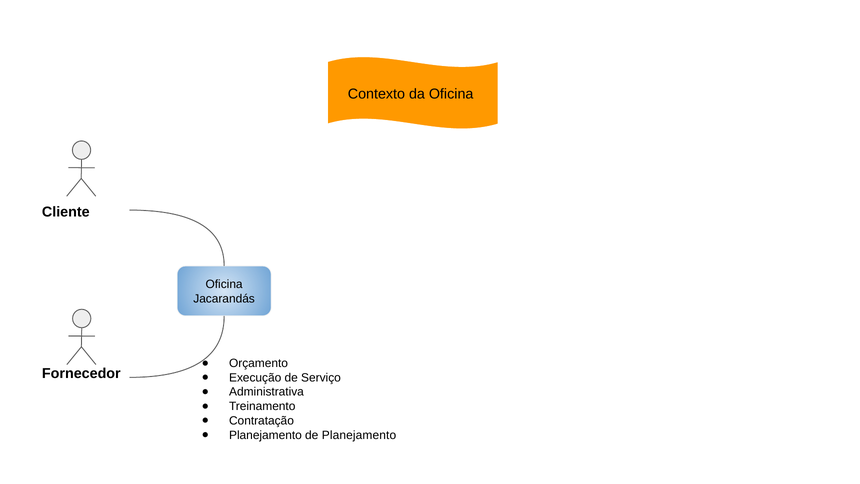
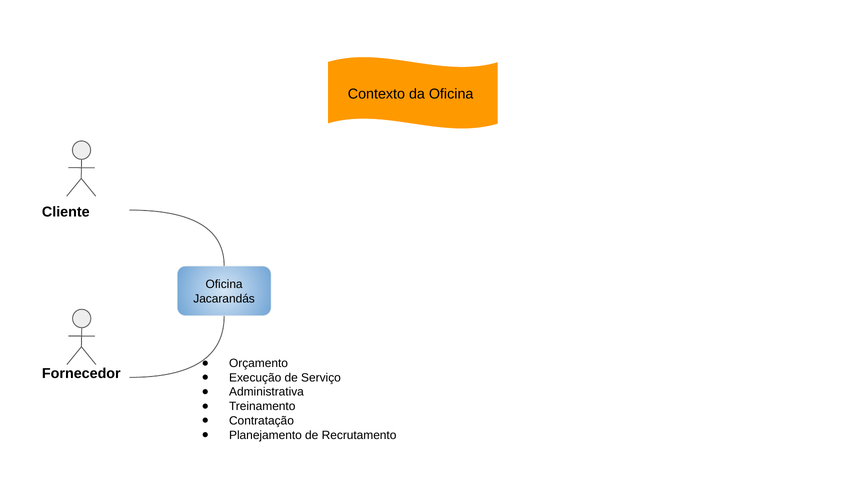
de Planejamento: Planejamento -> Recrutamento (359, 435)
